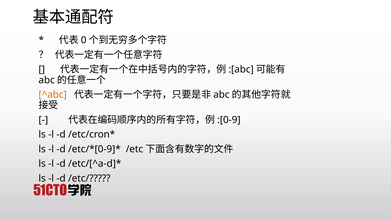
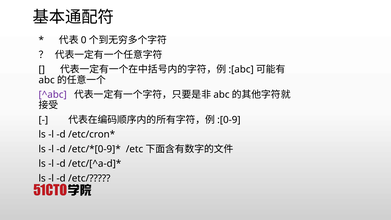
^abc colour: orange -> purple (53, 95)
